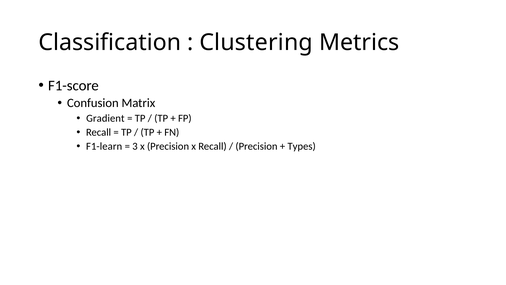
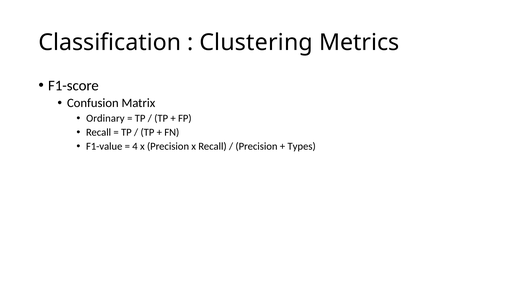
Gradient: Gradient -> Ordinary (105, 118)
F1-learn: F1-learn -> F1-value (104, 146)
3: 3 -> 4 (135, 146)
